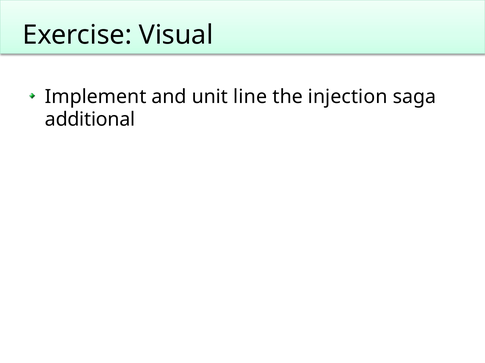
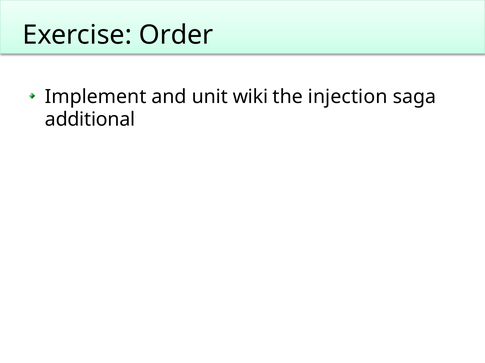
Visual: Visual -> Order (176, 35)
line: line -> wiki (250, 97)
